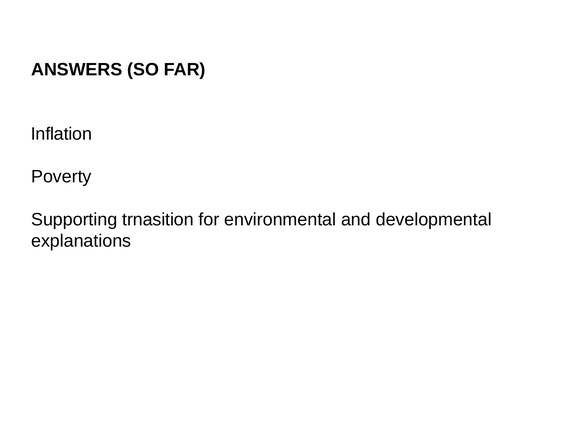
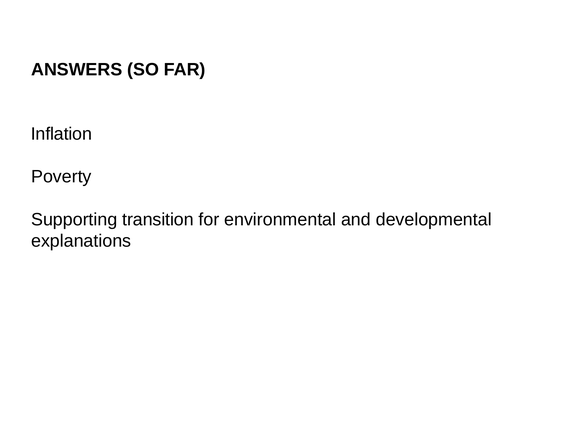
trnasition: trnasition -> transition (158, 219)
